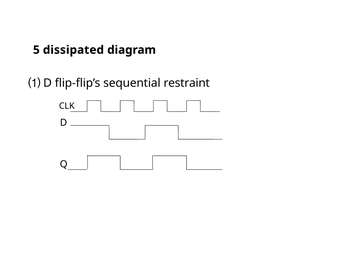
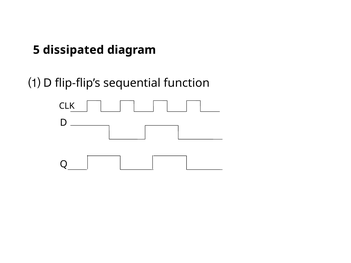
restraint: restraint -> function (187, 83)
